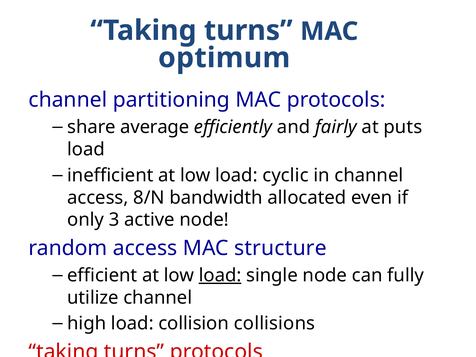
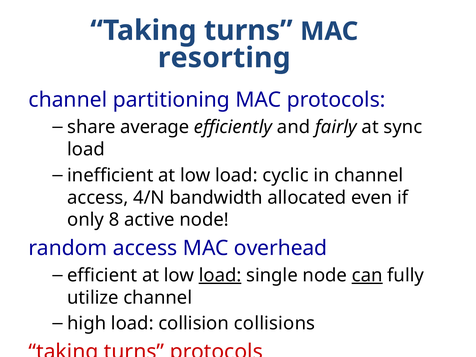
optimum: optimum -> resorting (224, 58)
puts: puts -> sync (403, 127)
8/N: 8/N -> 4/N (149, 198)
3: 3 -> 8 (114, 220)
structure: structure -> overhead (281, 248)
can underline: none -> present (367, 275)
